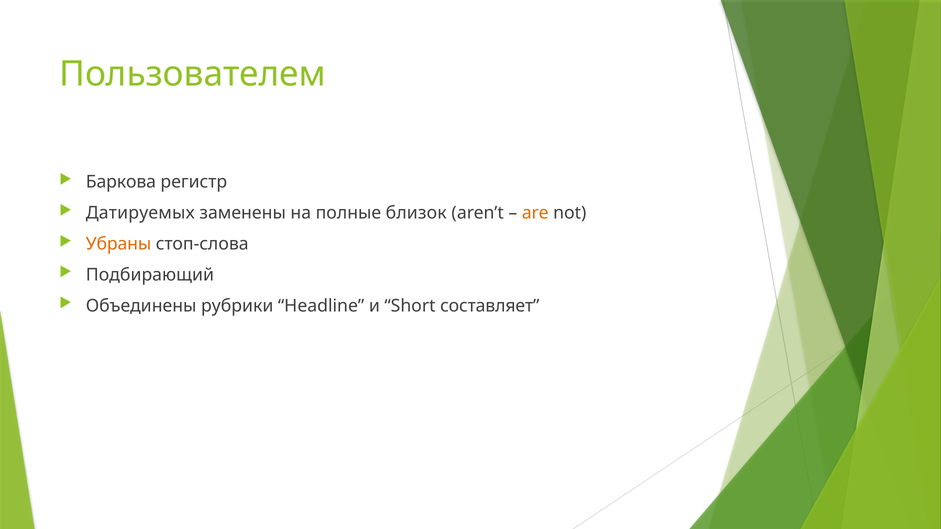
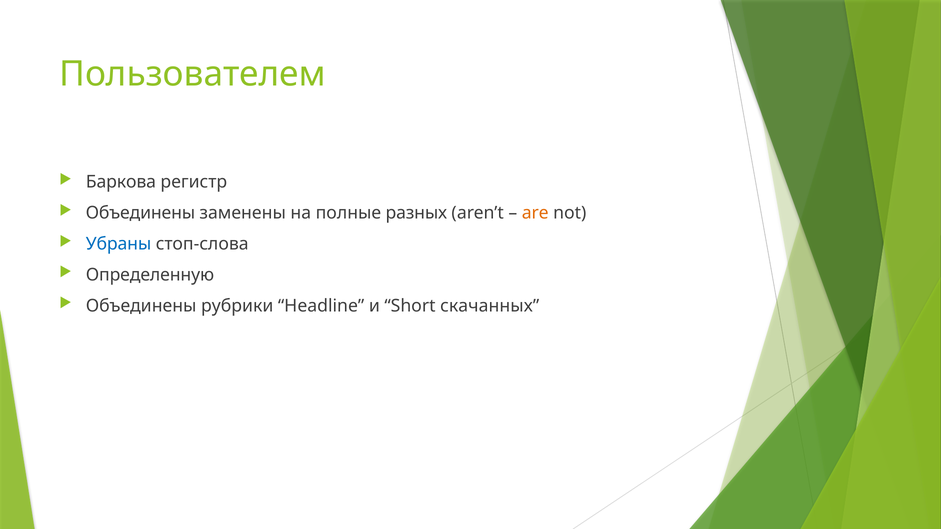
Датируемых: Датируемых -> Объединены (140, 213)
близок: близок -> разных (416, 213)
Убраны colour: orange -> blue (119, 244)
Подбирающий: Подбирающий -> Определенную (150, 275)
составляет: составляет -> скачанных (490, 306)
